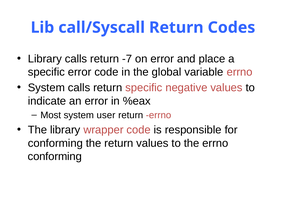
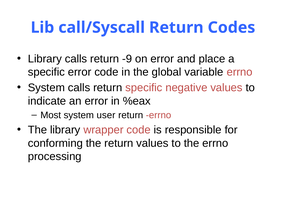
-7: -7 -> -9 (127, 59)
conforming: conforming -> processing (55, 157)
